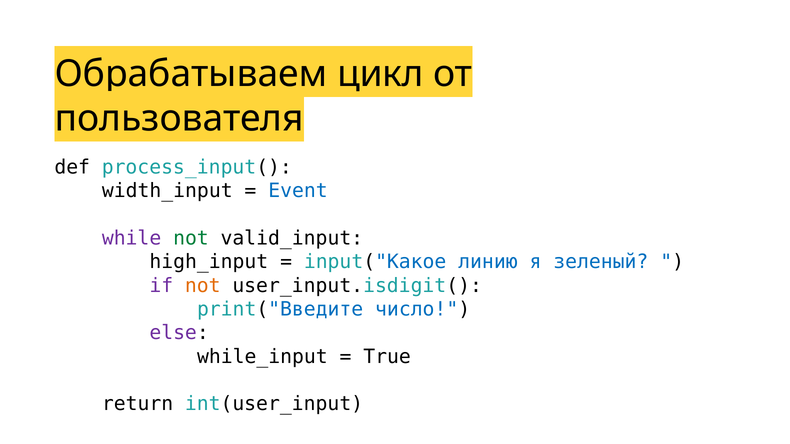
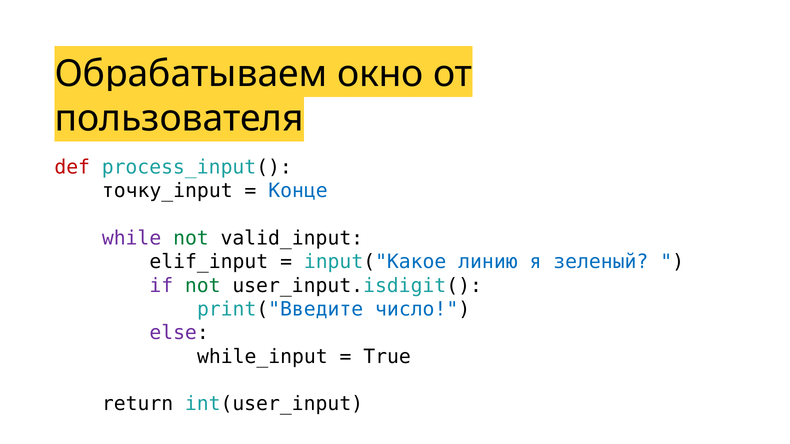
цикл: цикл -> окно (380, 74)
def colour: black -> red (72, 167)
width_input: width_input -> точку_input (167, 191)
Event: Event -> Конце (298, 191)
high_input: high_input -> elif_input (209, 262)
not colour: orange -> green (203, 286)
